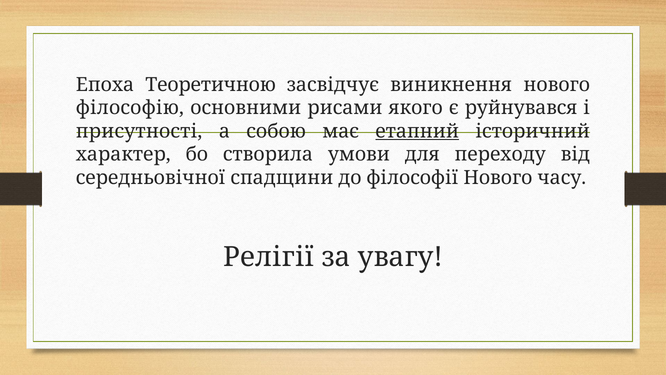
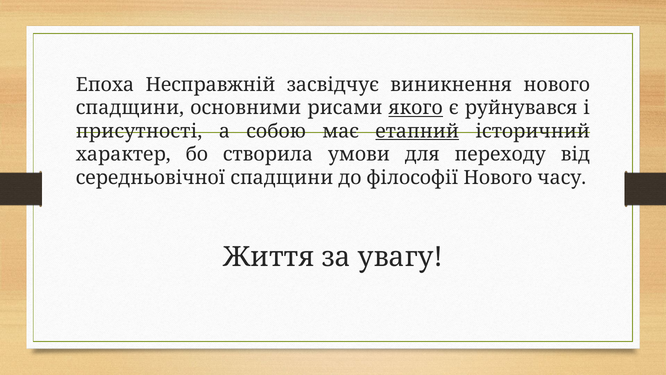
Теоретичною: Теоретичною -> Несправжній (211, 85)
філософію: філософію -> спадщини (130, 108)
якого underline: none -> present (416, 108)
Релігії: Релігії -> Життя (269, 257)
